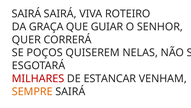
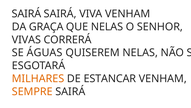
VIVA ROTEIRO: ROTEIRO -> VENHAM (128, 14)
QUE GUIAR: GUIAR -> NELAS (107, 27)
QUER: QUER -> VIVAS (26, 40)
POÇOS: POÇOS -> ÁGUAS (45, 52)
MILHARES colour: red -> orange (38, 78)
